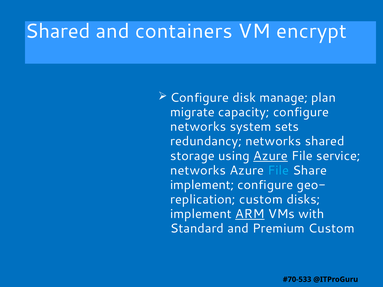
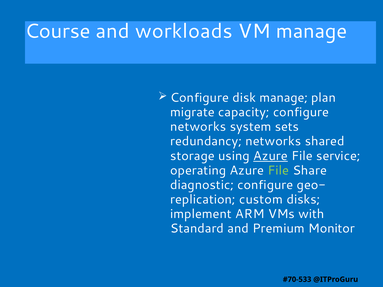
Shared: Shared -> Course (58, 31)
containers: containers -> workloads (184, 31)
VM encrypt: encrypt -> manage (312, 31)
networks: networks -> operating (198, 171)
File colour: light blue -> light green (278, 171)
implement: implement -> diagnostic (202, 185)
ARM underline: present -> none (250, 214)
Premium Custom: Custom -> Monitor (332, 229)
